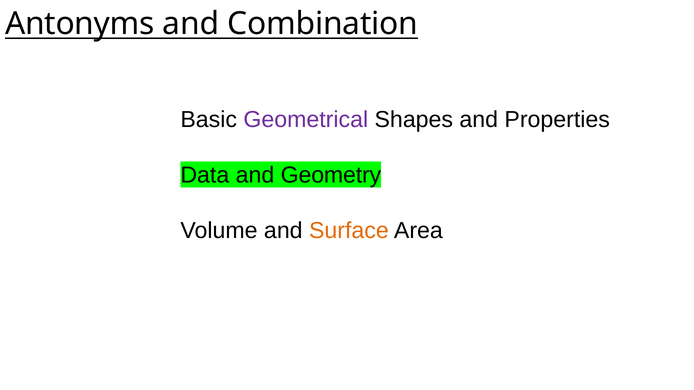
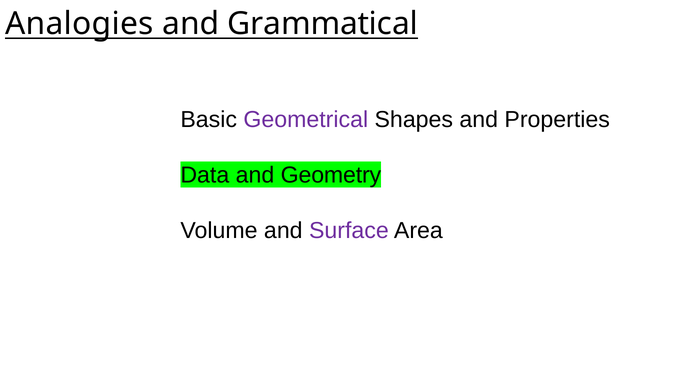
Antonyms: Antonyms -> Analogies (79, 24)
Combination: Combination -> Grammatical (323, 24)
Surface colour: orange -> purple (349, 231)
